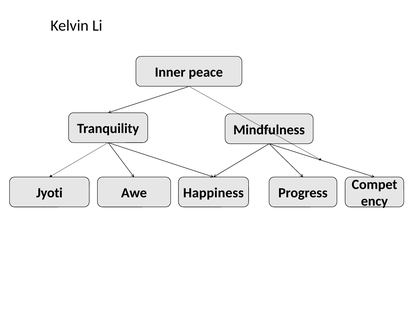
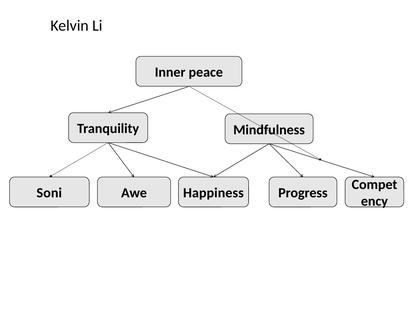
Jyoti: Jyoti -> Soni (49, 193)
